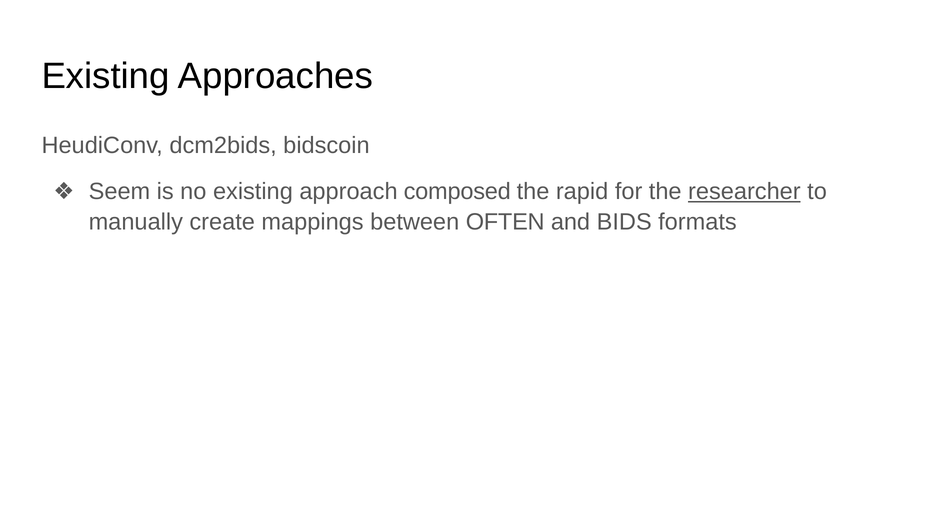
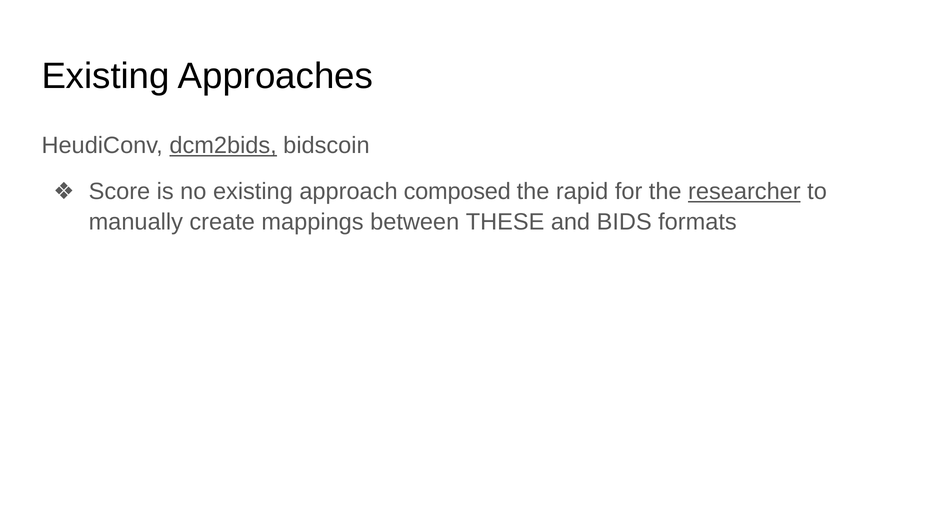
dcm2bids underline: none -> present (223, 146)
Seem: Seem -> Score (119, 192)
OFTEN: OFTEN -> THESE (505, 222)
